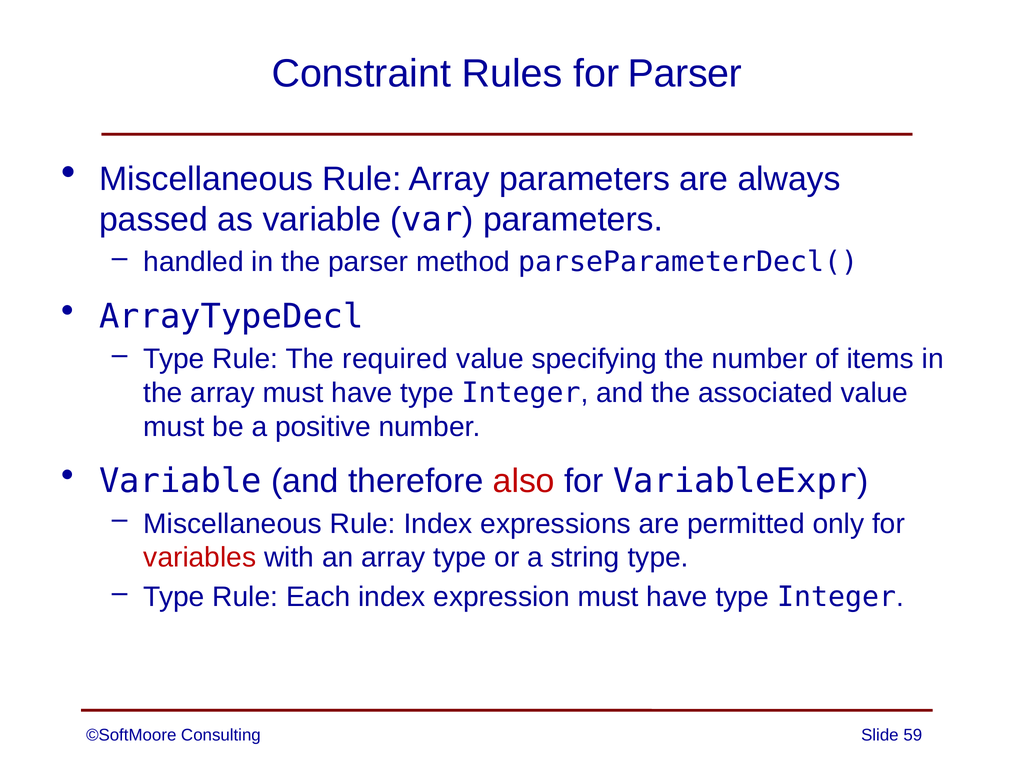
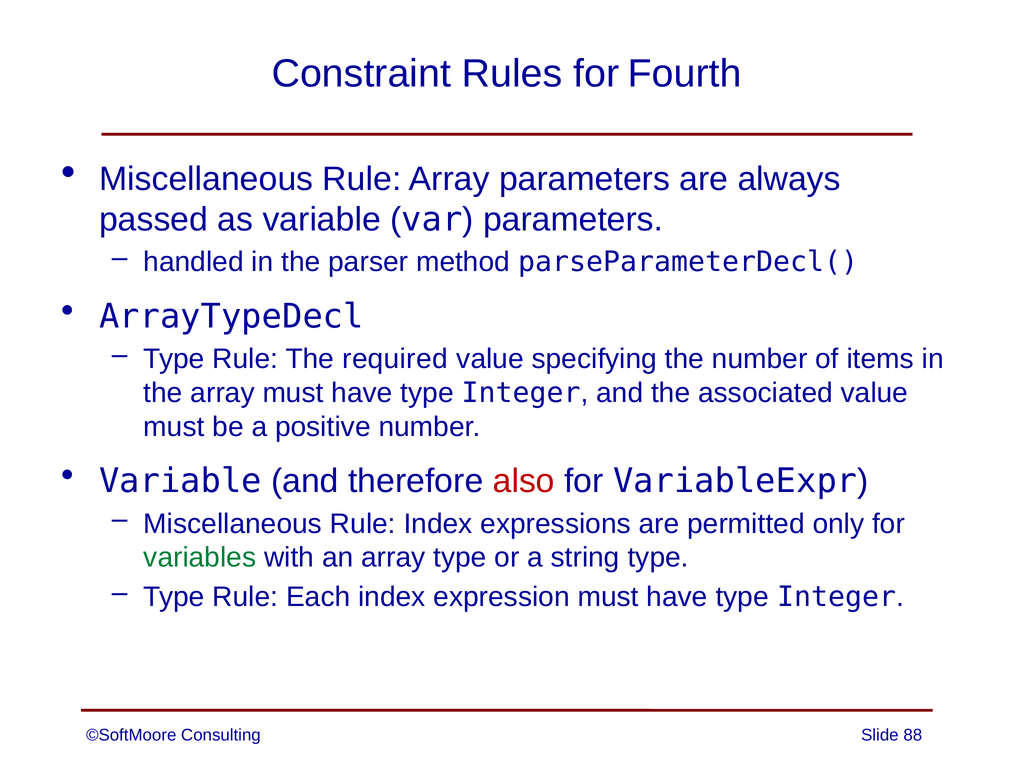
for Parser: Parser -> Fourth (685, 74)
variables colour: red -> green (200, 557)
59: 59 -> 88 (913, 735)
